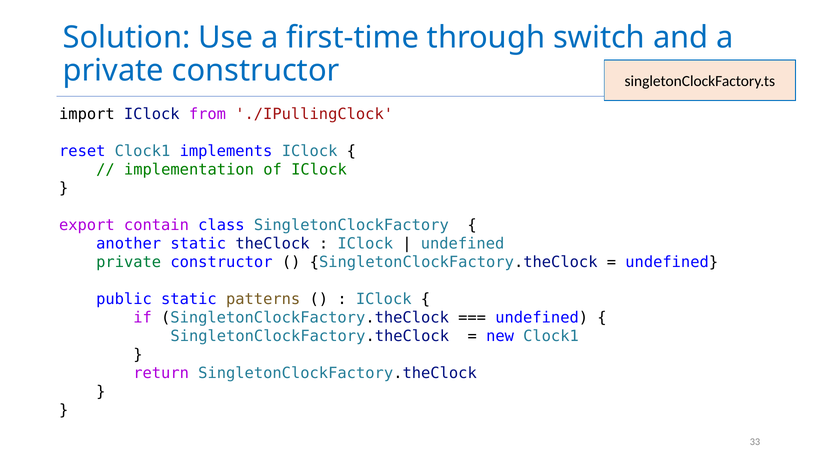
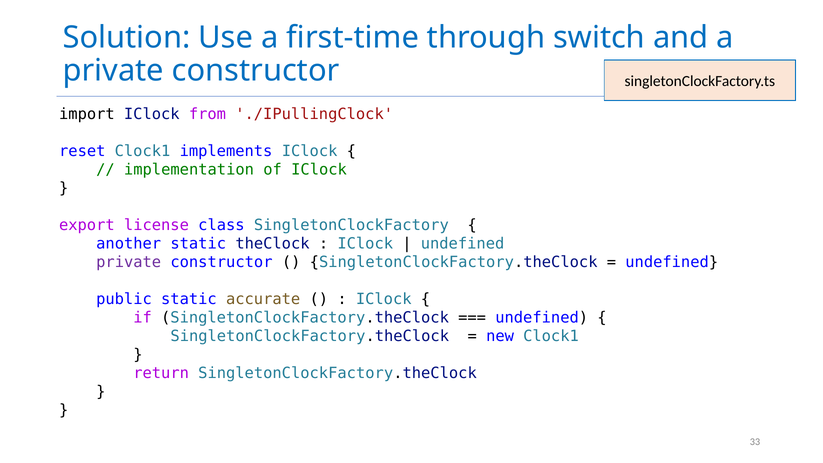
contain: contain -> license (156, 225)
private colour: green -> purple (129, 262)
patterns: patterns -> accurate (263, 299)
